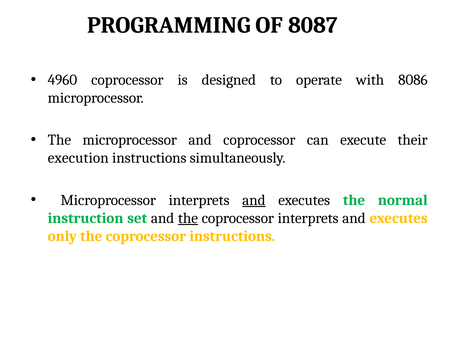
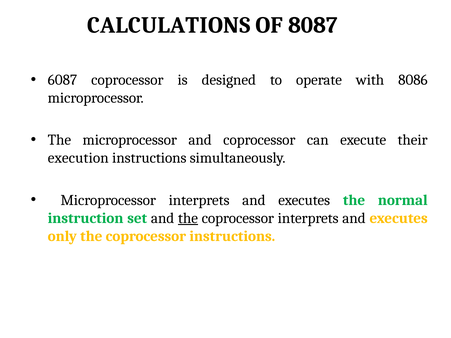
PROGRAMMING: PROGRAMMING -> CALCULATIONS (169, 25)
4960: 4960 -> 6087 (62, 80)
and underline: present -> none (254, 200)
